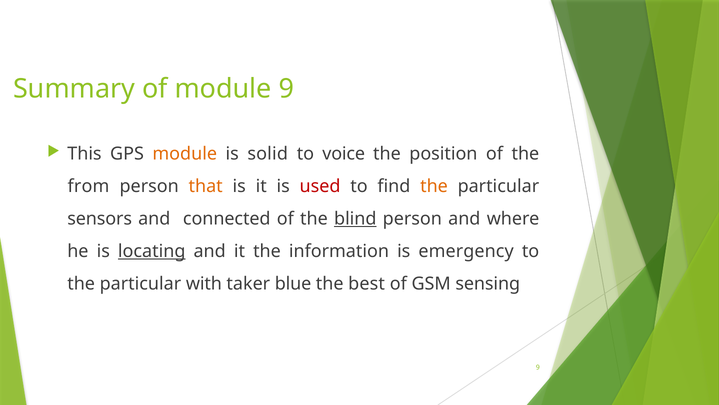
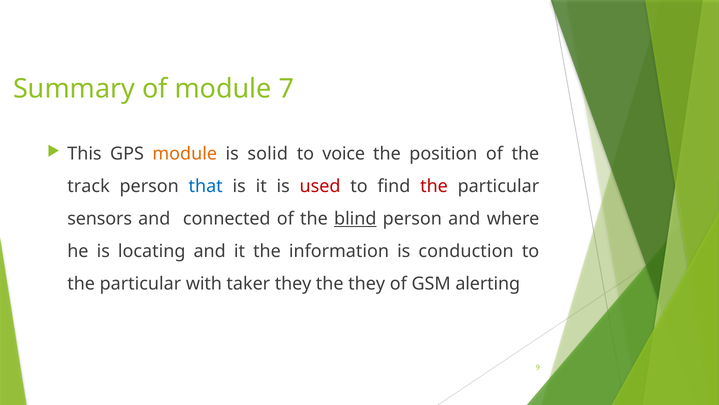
module 9: 9 -> 7 (286, 89)
from: from -> track (89, 186)
that colour: orange -> blue (206, 186)
the colour: orange -> red (434, 186)
locating underline: present -> none (152, 251)
emergency: emergency -> conduction (466, 251)
taker blue: blue -> they (293, 283)
the best: best -> they (367, 283)
sensing: sensing -> alerting (488, 283)
